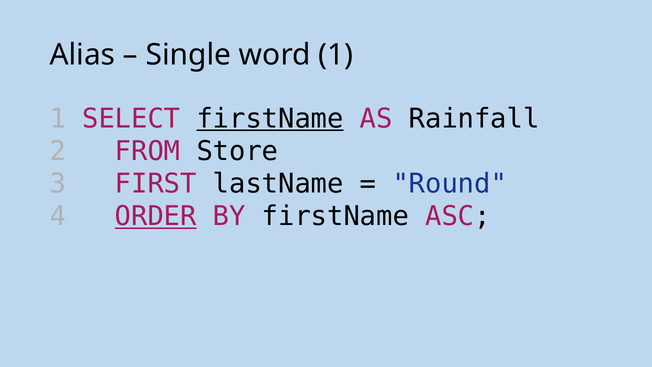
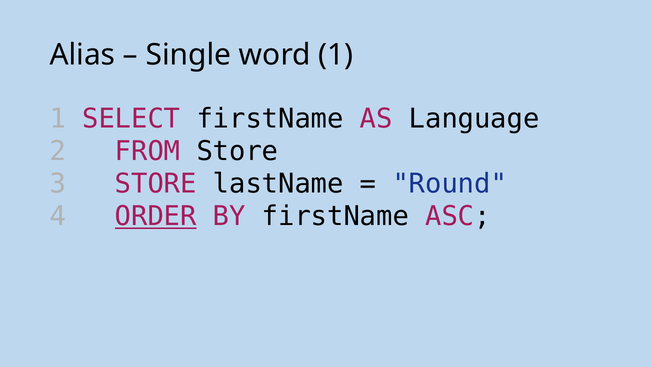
firstName underline: present -> none (270, 119)
Rainfall: Rainfall -> Language (474, 119)
3 FIRST: FIRST -> STORE (156, 184)
